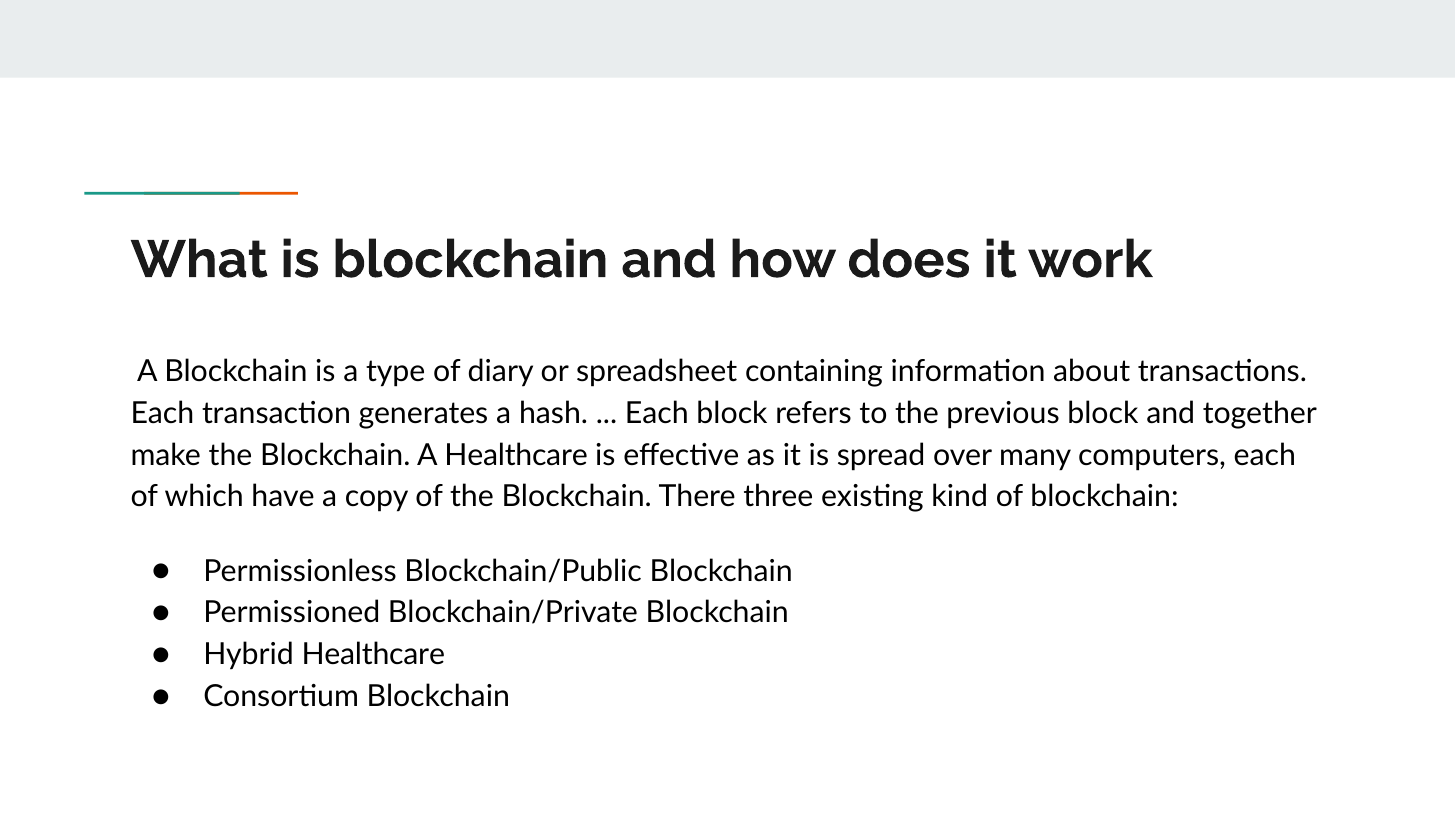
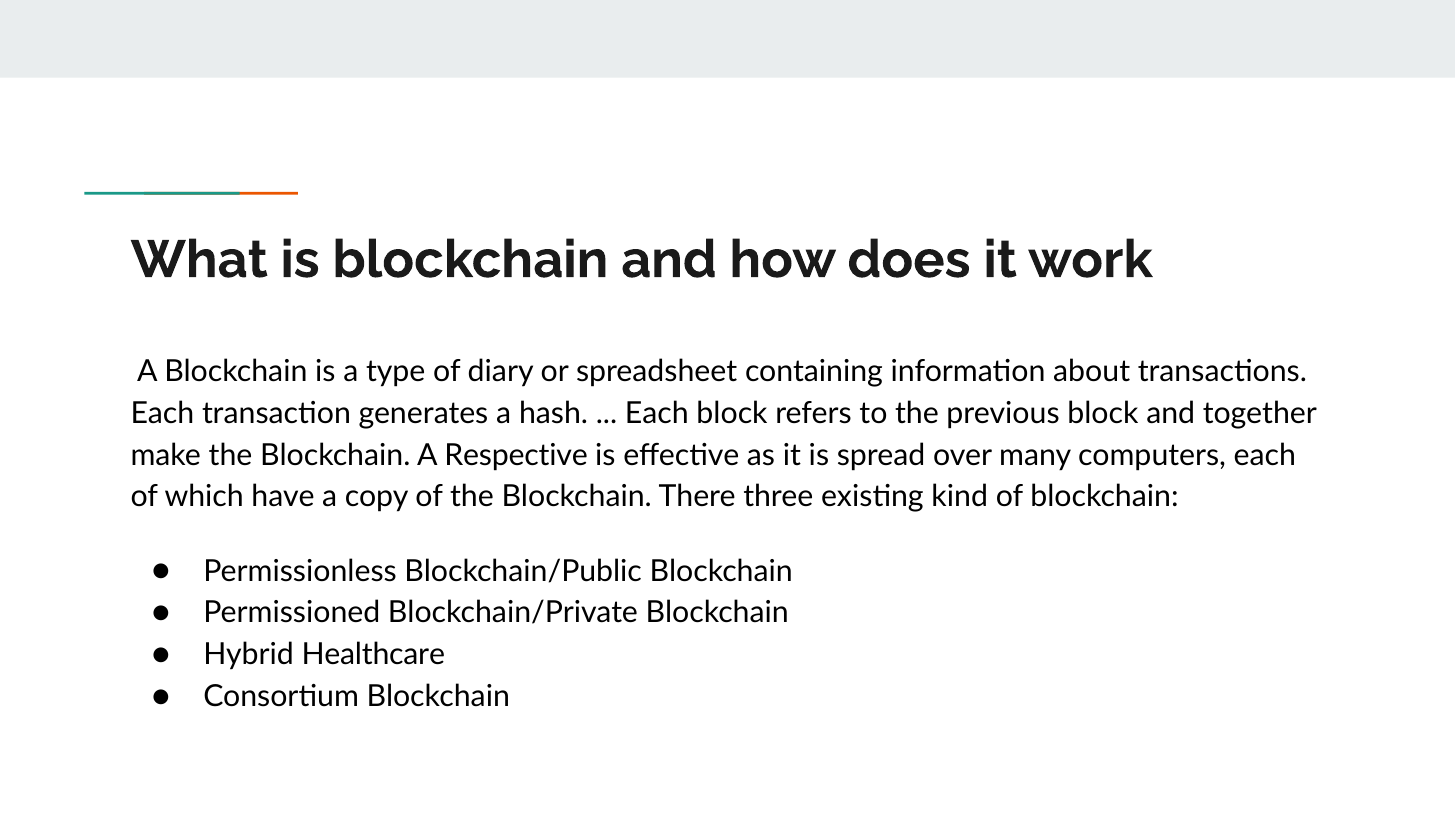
A Healthcare: Healthcare -> Respective (516, 455)
